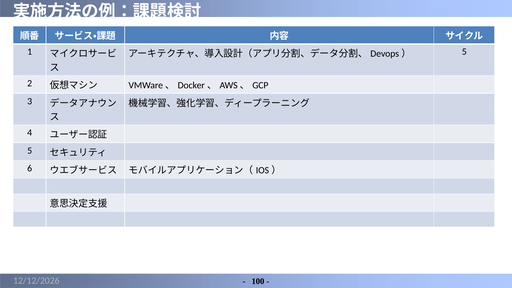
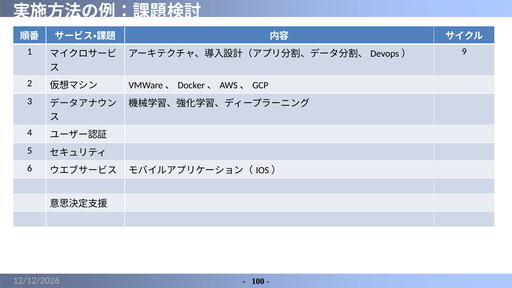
5: 5 -> 9 (464, 52)
